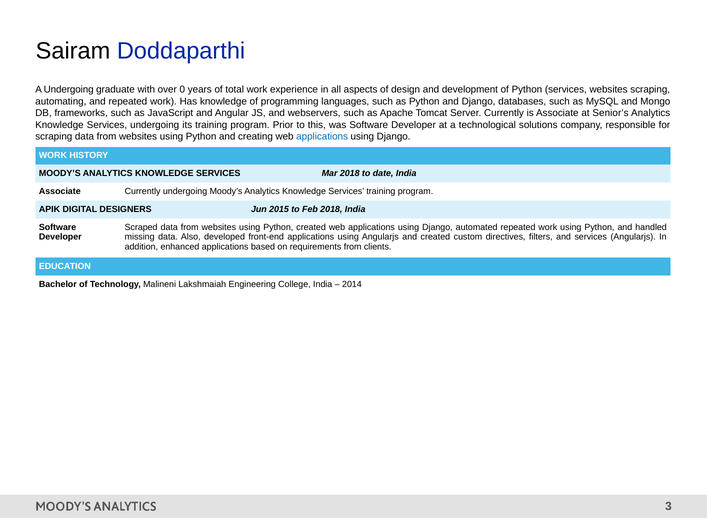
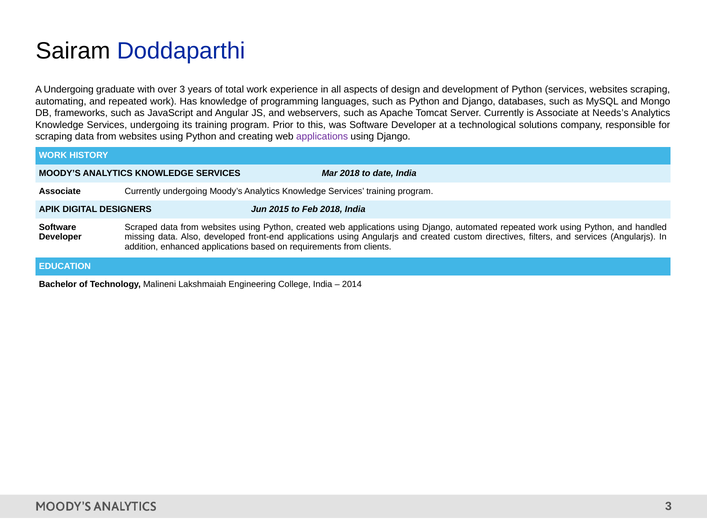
over 0: 0 -> 3 (182, 90)
Senior’s: Senior’s -> Needs’s (611, 113)
applications colour: blue -> purple (322, 137)
